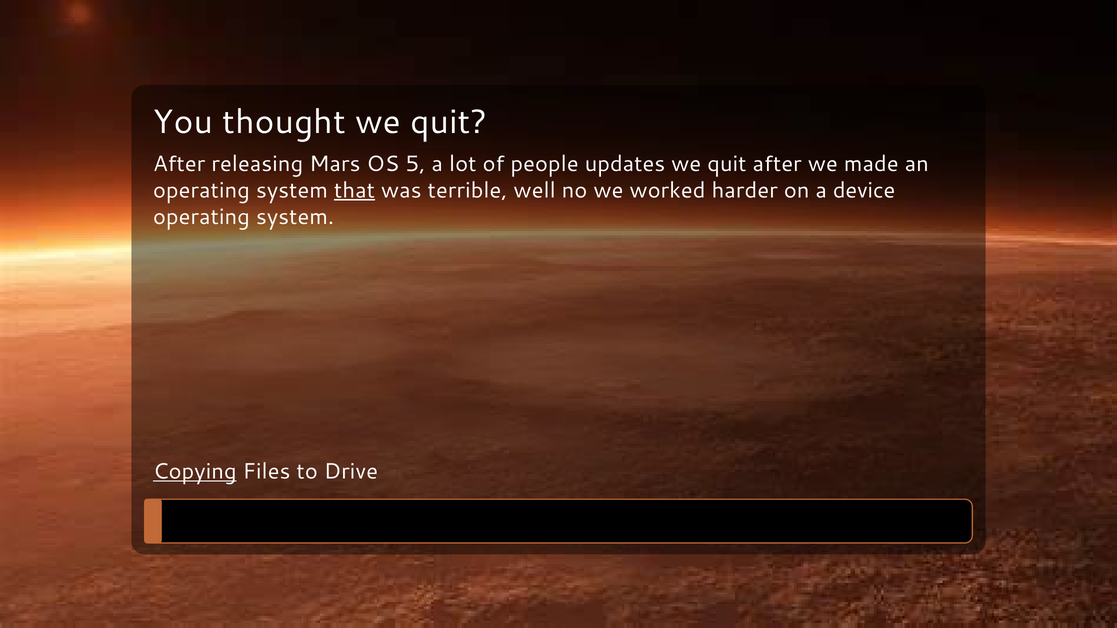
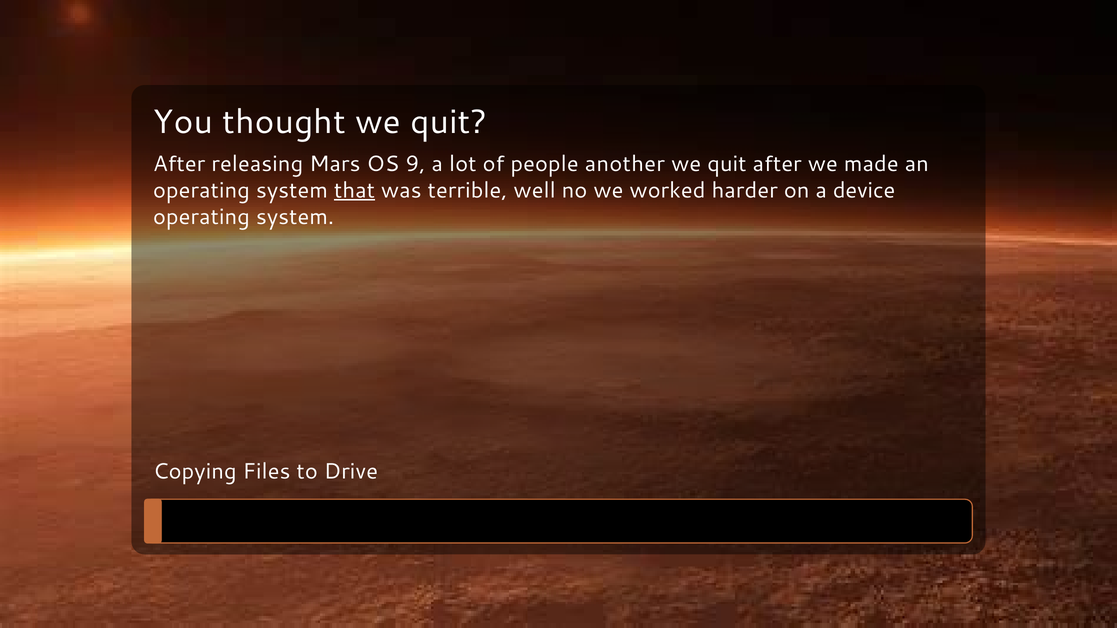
5: 5 -> 9 (415, 164)
updates: updates -> another (625, 164)
Copying underline: present -> none (195, 472)
